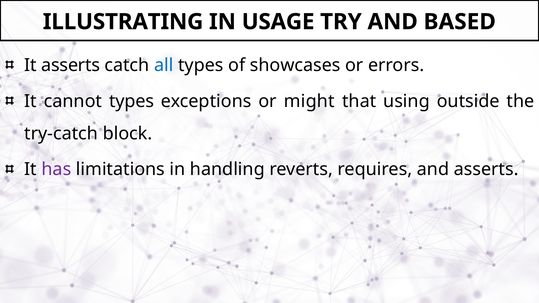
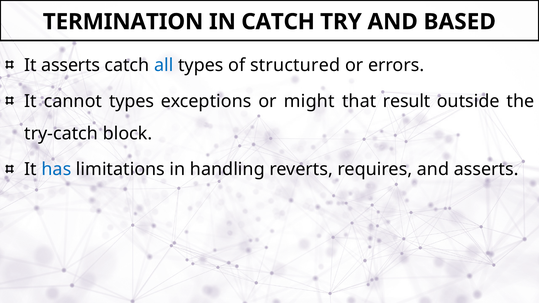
ILLUSTRATING: ILLUSTRATING -> TERMINATION (123, 22)
IN USAGE: USAGE -> CATCH (278, 22)
showcases: showcases -> structured (295, 65)
using: using -> result (407, 101)
has colour: purple -> blue (56, 169)
